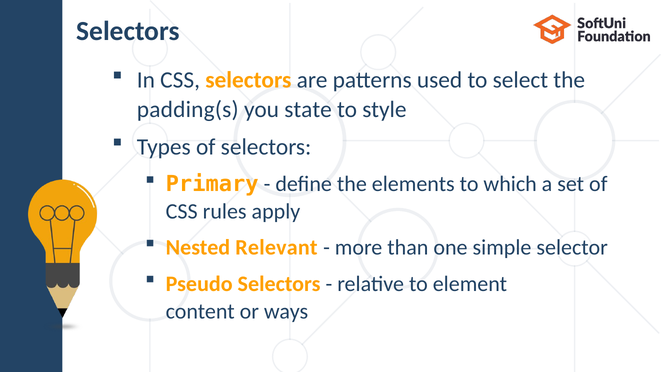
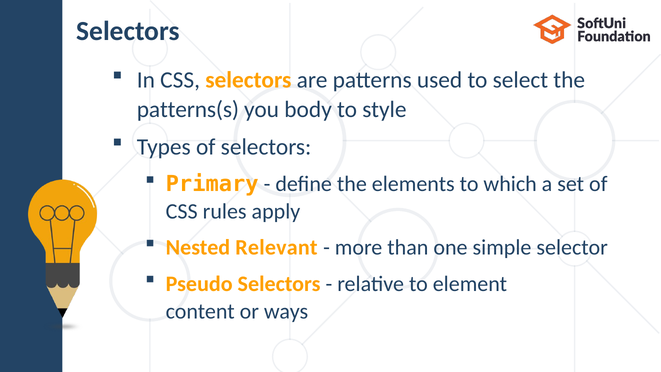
padding(s: padding(s -> patterns(s (188, 109)
state: state -> body (308, 109)
